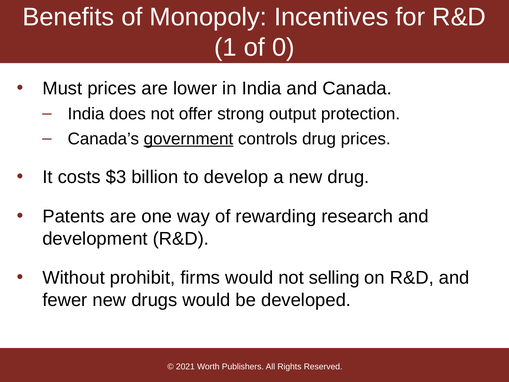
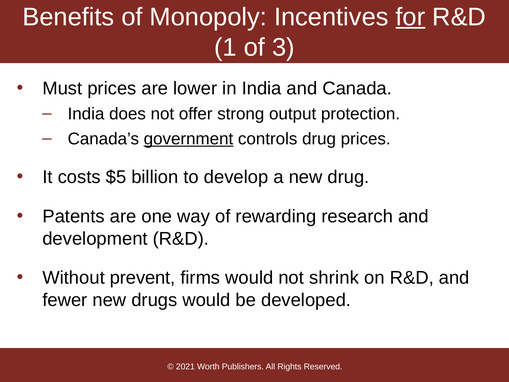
for underline: none -> present (410, 17)
0: 0 -> 3 (283, 47)
$3: $3 -> $5 (116, 177)
prohibit: prohibit -> prevent (143, 278)
selling: selling -> shrink (334, 278)
